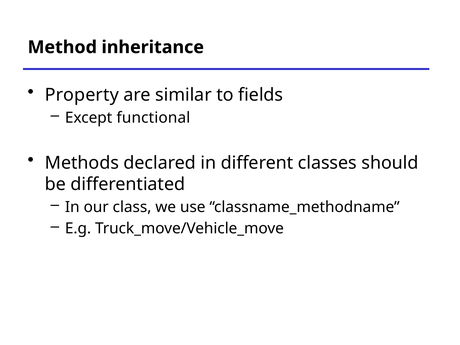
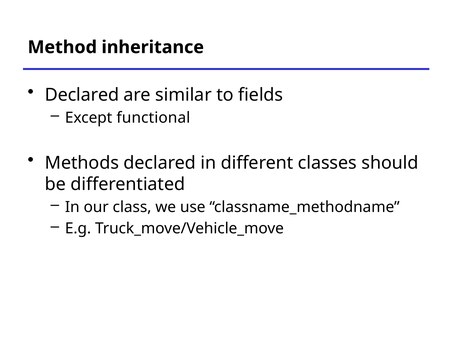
Property: Property -> Declared (82, 95)
